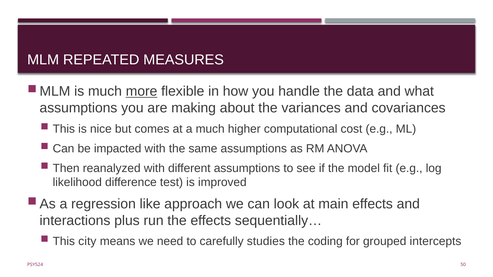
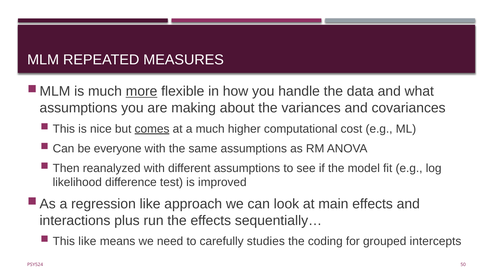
comes underline: none -> present (152, 129)
impacted: impacted -> everyone (118, 149)
This city: city -> like (87, 241)
